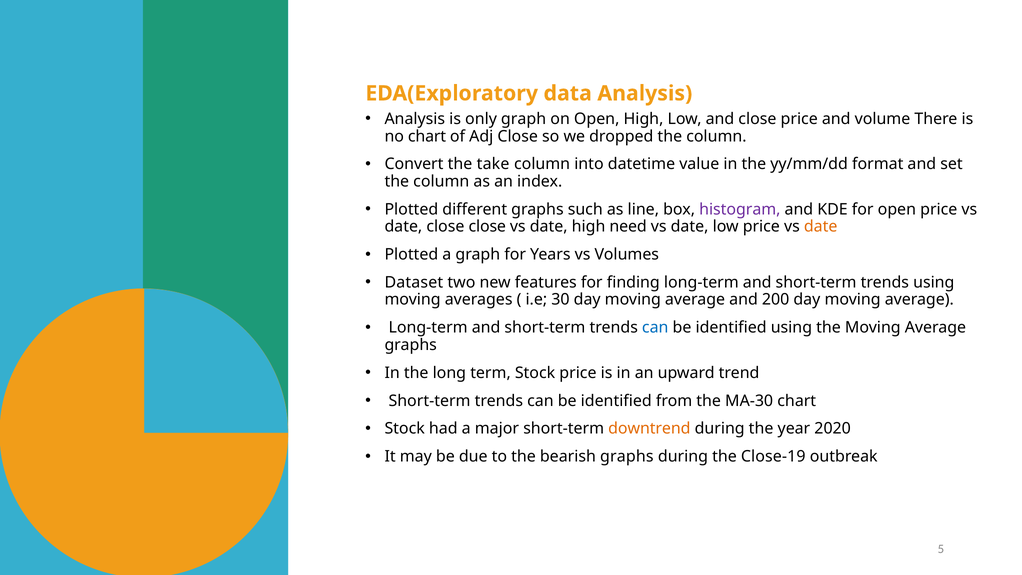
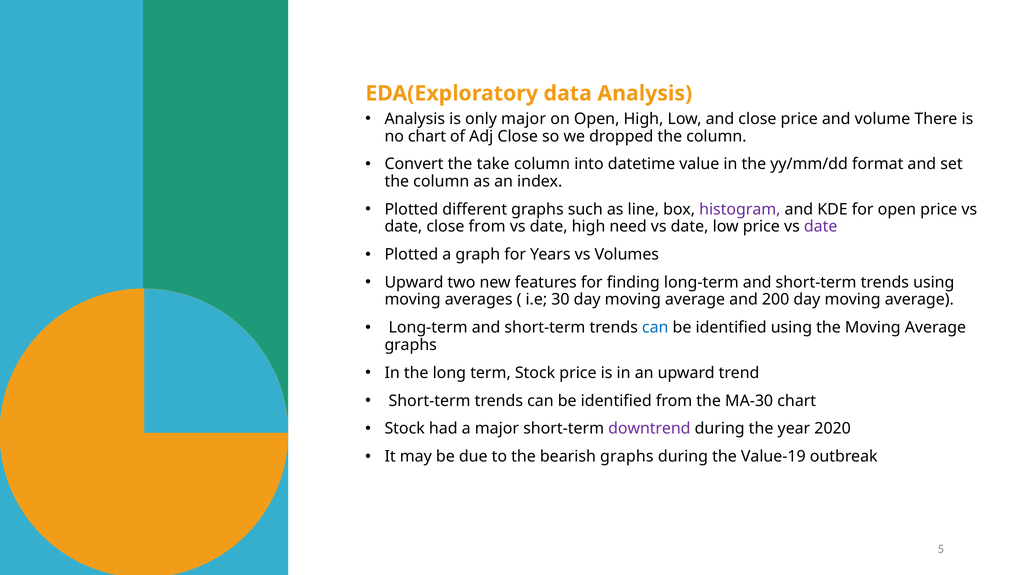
only graph: graph -> major (524, 119)
close close: close -> from (487, 227)
date colour: orange -> purple (821, 227)
Dataset: Dataset -> Upward (414, 282)
downtrend colour: orange -> purple (649, 429)
Close-19: Close-19 -> Value-19 (773, 456)
